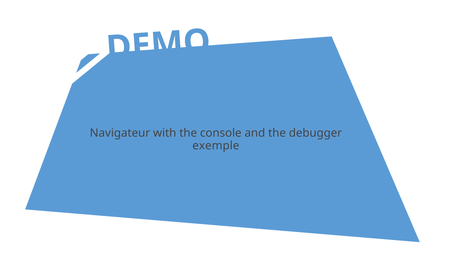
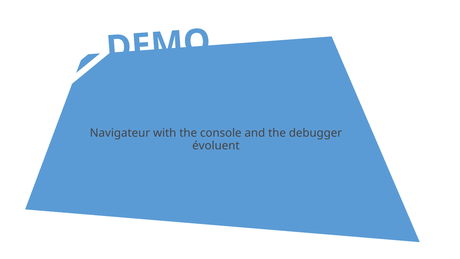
exemple: exemple -> évoluent (216, 145)
